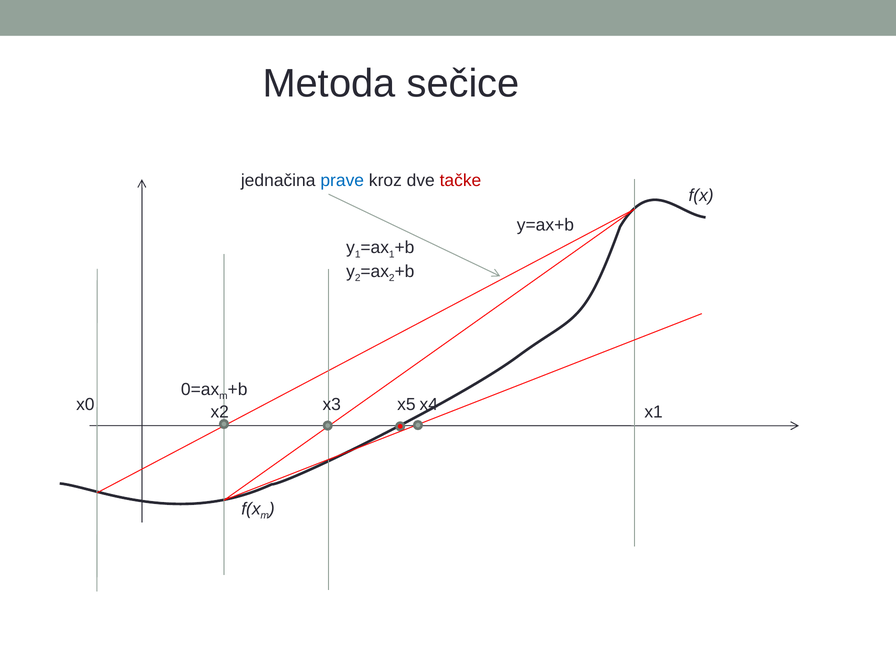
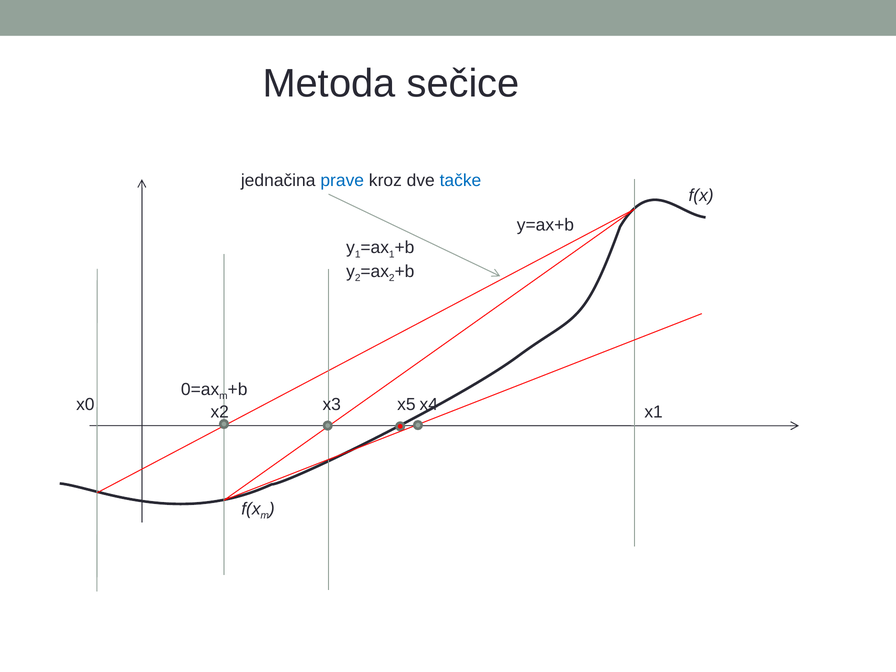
tačke colour: red -> blue (460, 180)
